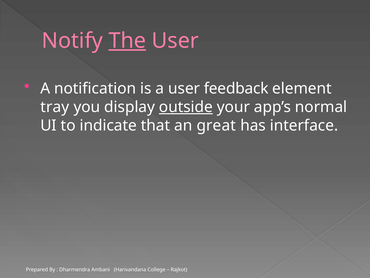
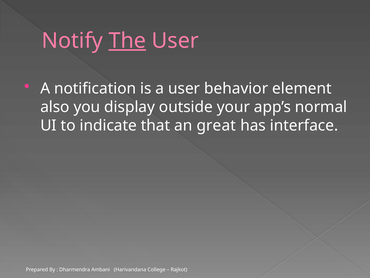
feedback: feedback -> behavior (236, 88)
tray: tray -> also (55, 107)
outside underline: present -> none (186, 107)
